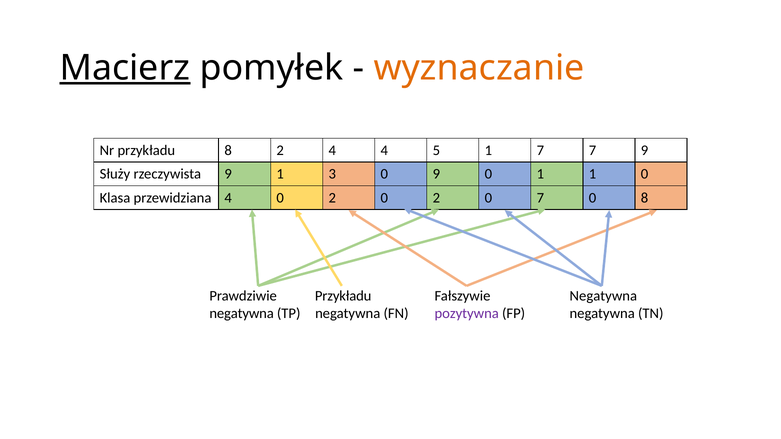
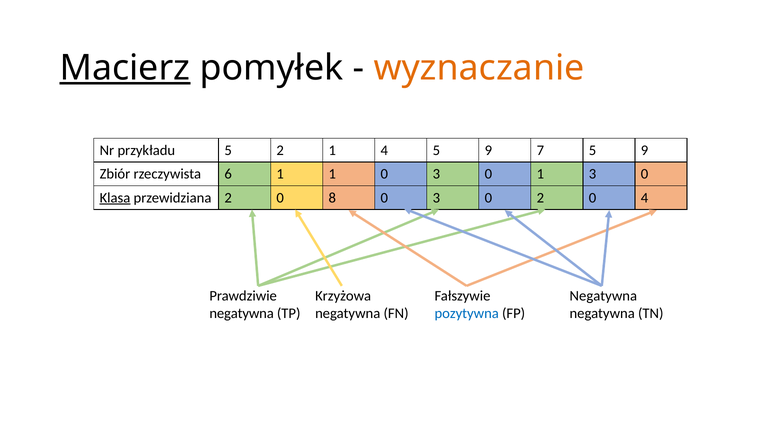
przykładu 8: 8 -> 5 (228, 150)
2 4: 4 -> 1 (332, 150)
4 5 1: 1 -> 9 (488, 150)
7 7: 7 -> 5 (592, 150)
Służy: Służy -> Zbiór (115, 174)
rzeczywista 9: 9 -> 6 (228, 174)
1 3: 3 -> 1 (332, 174)
9: 9 -> 3 (436, 174)
1 1: 1 -> 3 (592, 174)
Klasa underline: none -> present (115, 198)
przewidziana 4: 4 -> 2 (228, 198)
2: 2 -> 8 (332, 198)
2: 2 -> 3 (436, 198)
0 7: 7 -> 2 (540, 198)
0 8: 8 -> 4 (645, 198)
Przykładu: Przykładu -> Krzyżowa (343, 296)
pozytywna colour: purple -> blue (467, 314)
